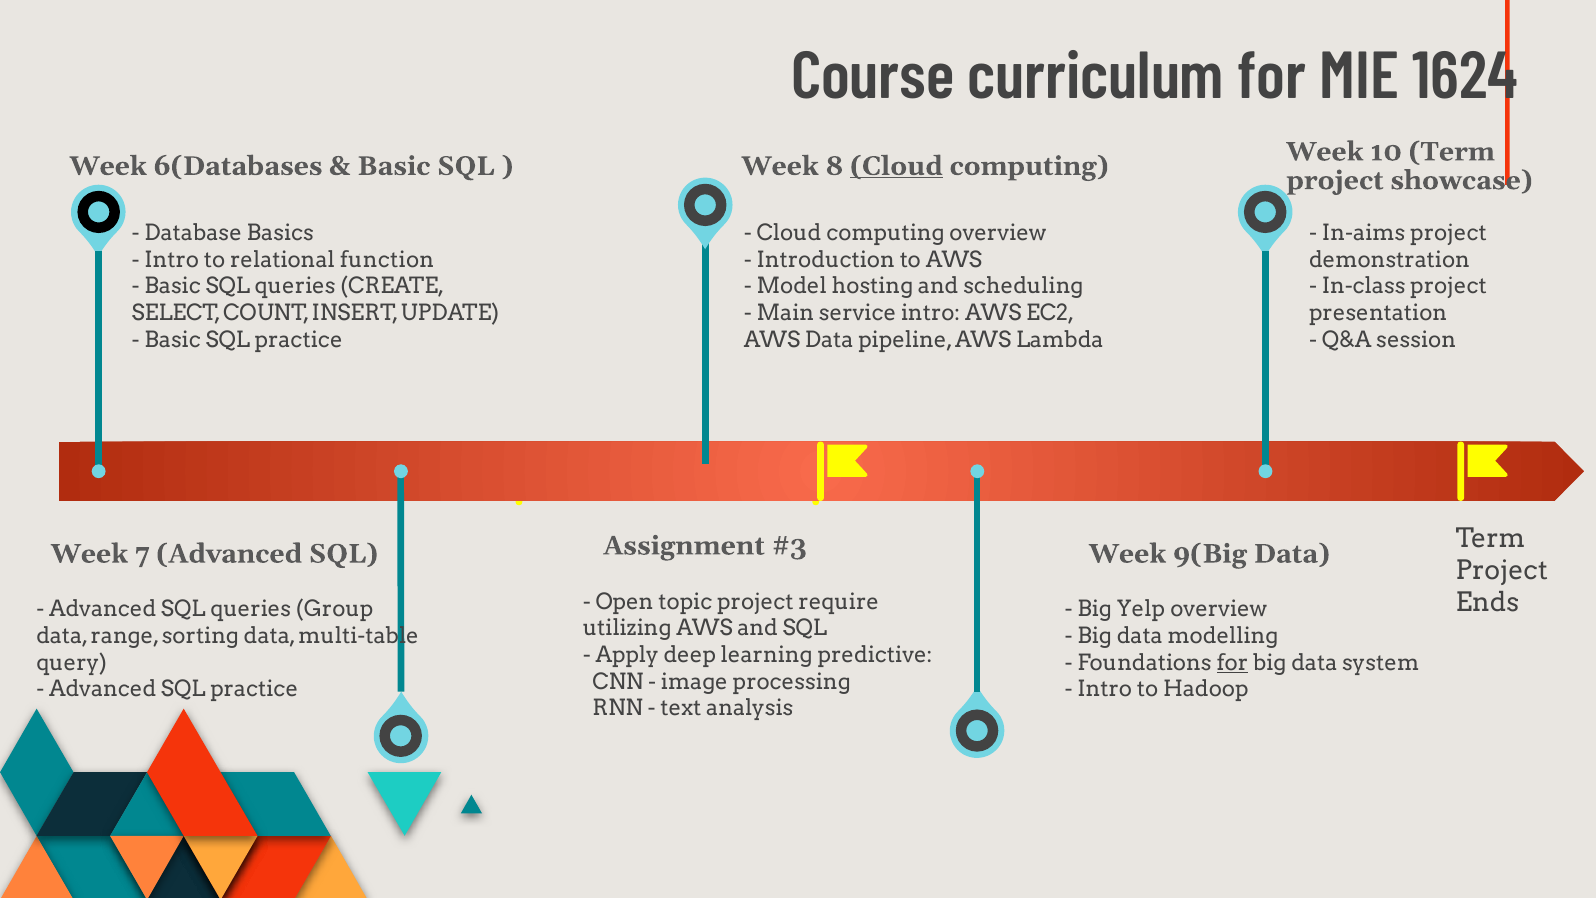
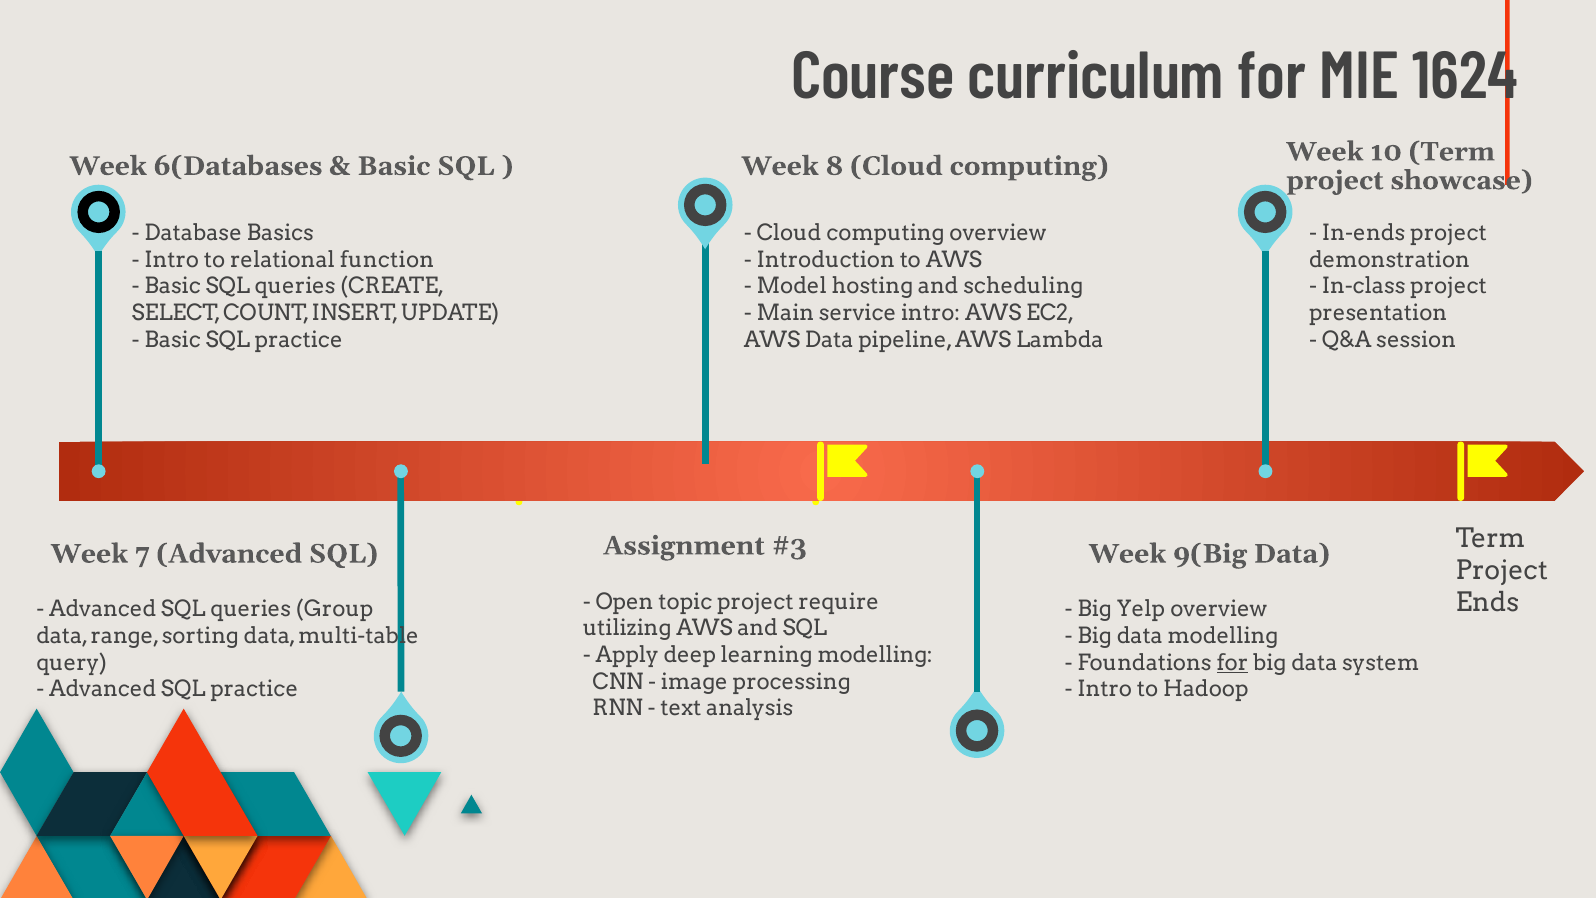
Cloud underline: present -> none (896, 166)
In-aims: In-aims -> In-ends (1364, 233)
learning predictive: predictive -> modelling (875, 655)
